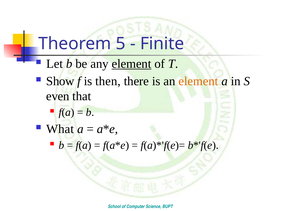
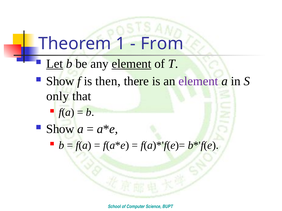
5: 5 -> 1 (121, 44)
Finite: Finite -> From (162, 44)
Let underline: none -> present (55, 64)
element colour: orange -> purple (198, 81)
even: even -> only (58, 96)
What: What -> Show (60, 129)
